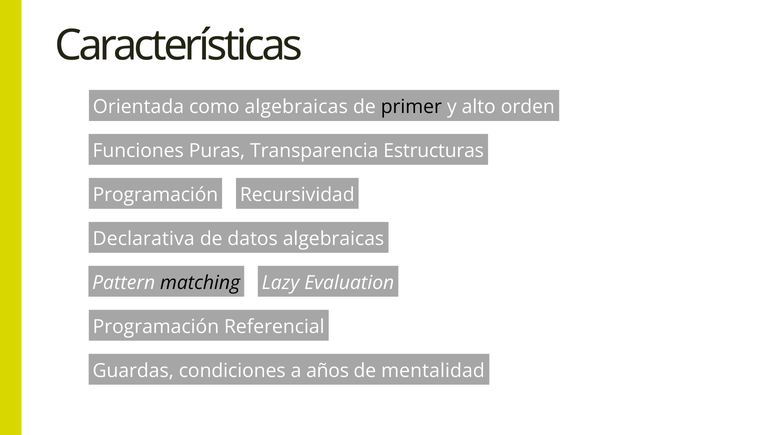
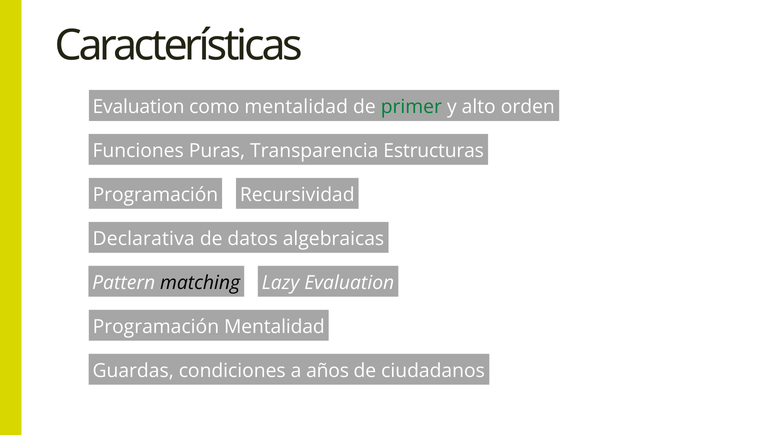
Orientada: Orientada -> Evaluation (139, 107)
como algebraicas: algebraicas -> mentalidad (296, 107)
primer colour: black -> green (411, 107)
Programación Referencial: Referencial -> Mentalidad (274, 327)
mentalidad: mentalidad -> ciudadanos (433, 370)
